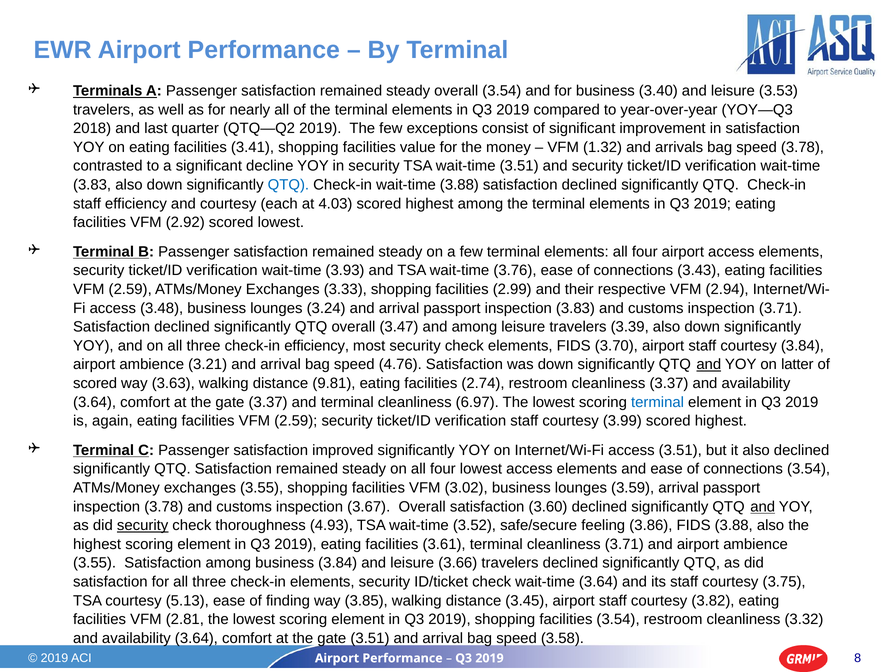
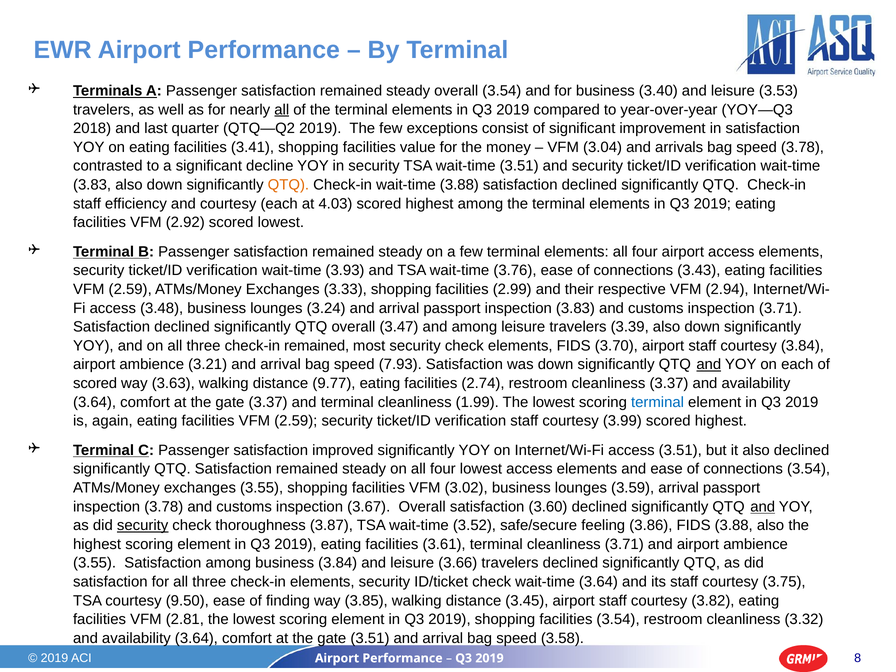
all underline: none -> present (282, 110)
1.32: 1.32 -> 3.04 (603, 147)
QTQ colour: blue -> orange (288, 185)
check-in efficiency: efficiency -> remained (317, 346)
4.76: 4.76 -> 7.93 (400, 365)
on latter: latter -> each (797, 365)
9.81: 9.81 -> 9.77 (334, 383)
6.97: 6.97 -> 1.99 (477, 402)
4.93: 4.93 -> 3.87 (331, 525)
5.13: 5.13 -> 9.50 (187, 601)
